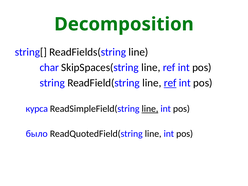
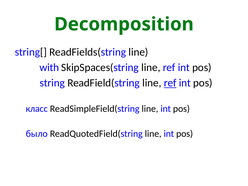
char: char -> with (49, 67)
курса: курса -> класс (37, 109)
line underline: present -> none (150, 109)
